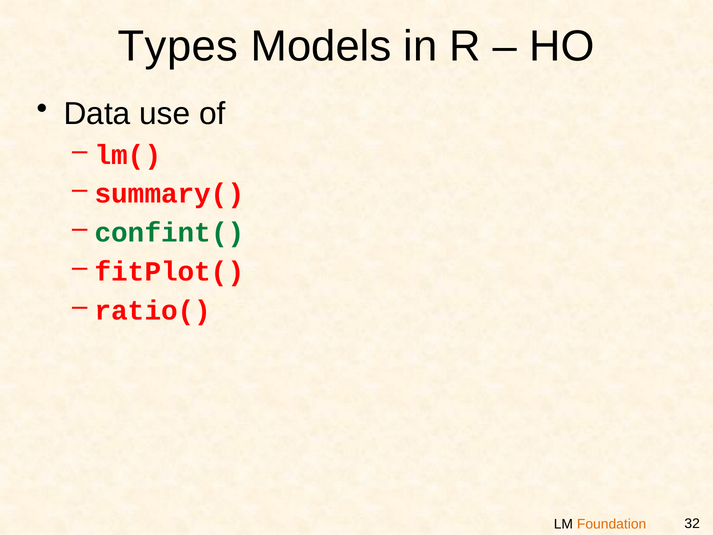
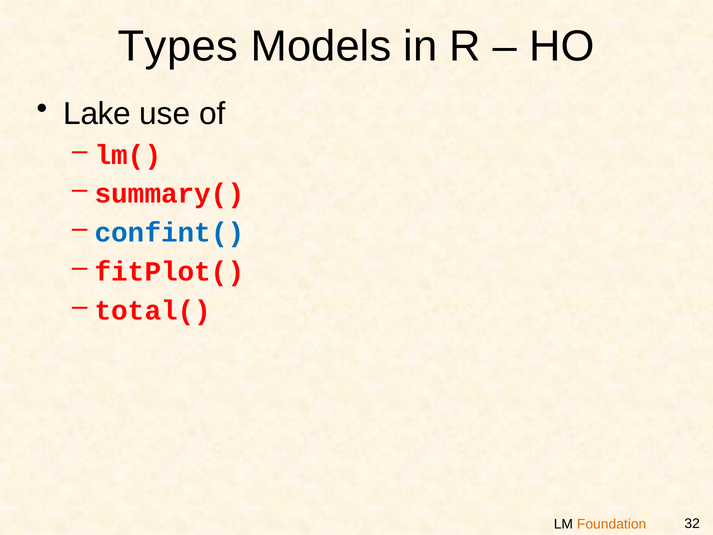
Data: Data -> Lake (97, 114)
confint( colour: green -> blue (170, 233)
ratio(: ratio( -> total( (153, 310)
